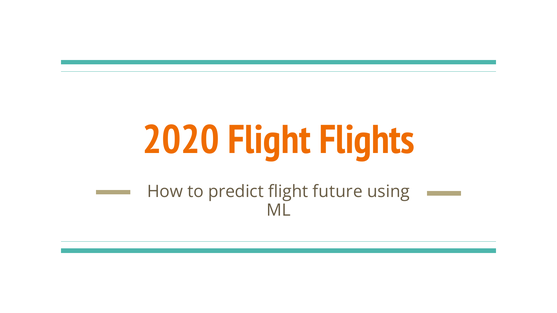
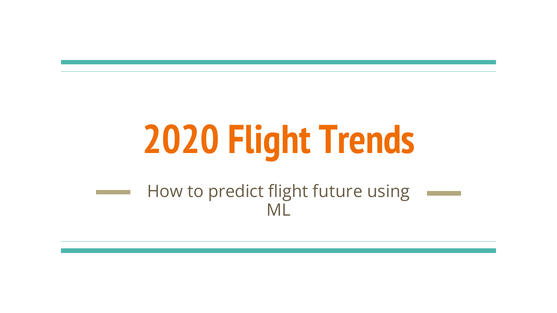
Flights: Flights -> Trends (367, 140)
